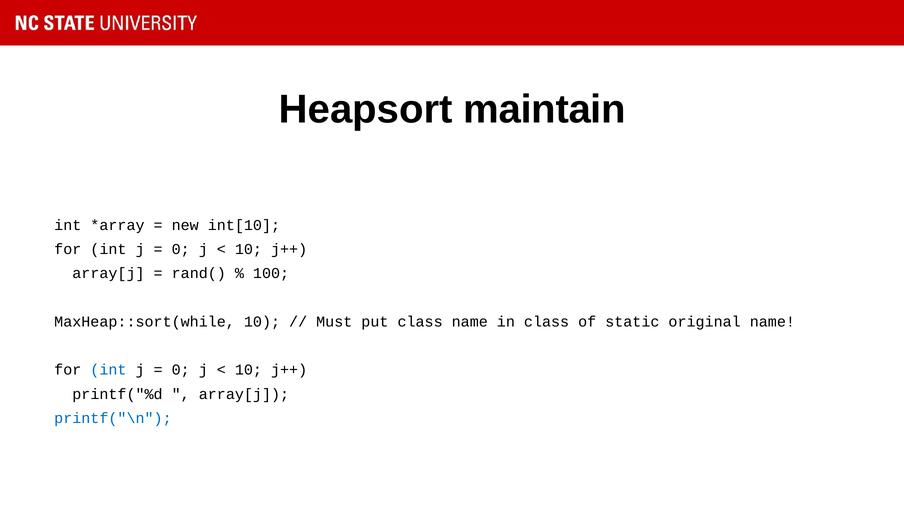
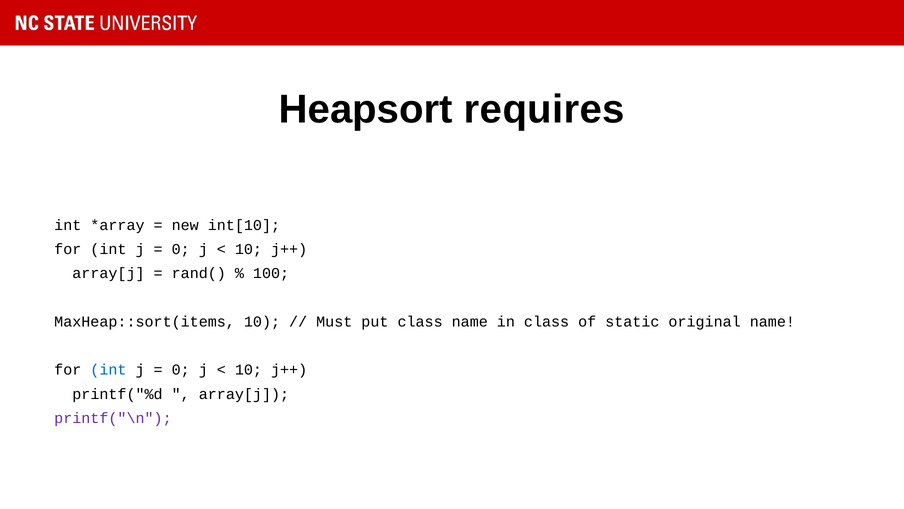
maintain: maintain -> requires (544, 109)
MaxHeap::sort(while: MaxHeap::sort(while -> MaxHeap::sort(items (145, 321)
printf("\n colour: blue -> purple (113, 418)
